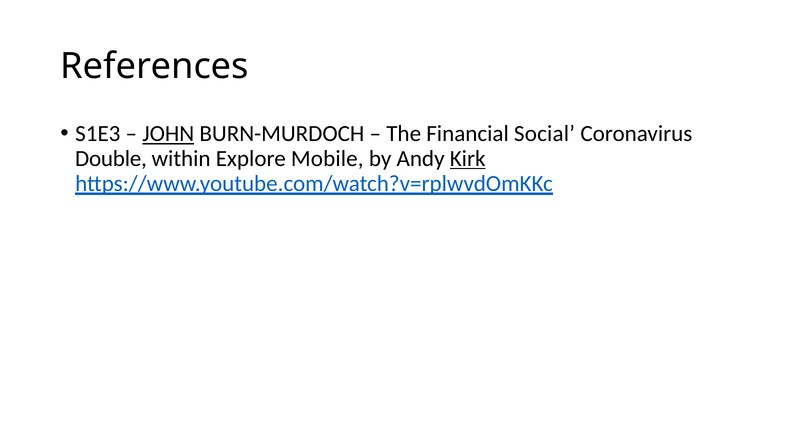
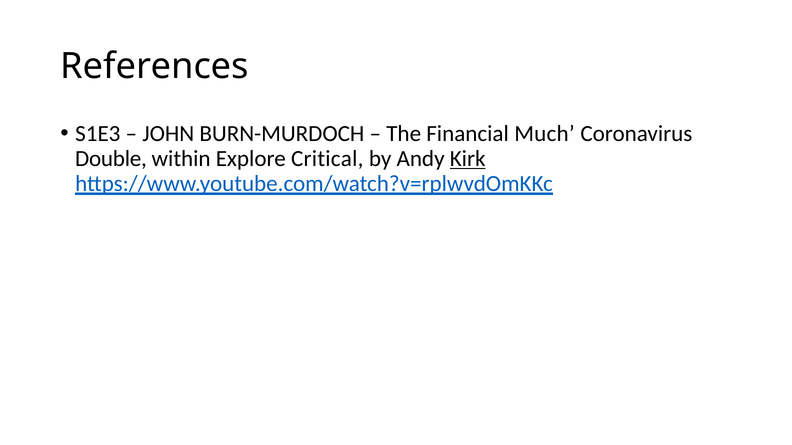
JOHN underline: present -> none (168, 134)
Social: Social -> Much (544, 134)
Mobile: Mobile -> Critical (327, 159)
